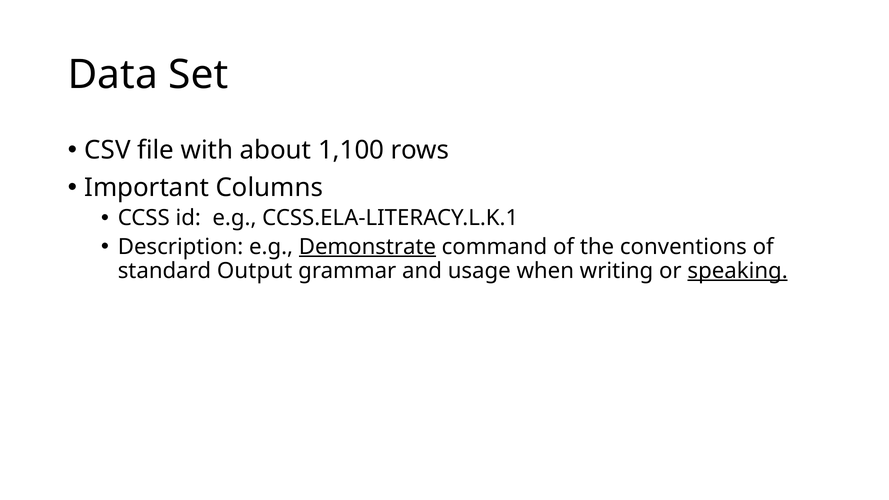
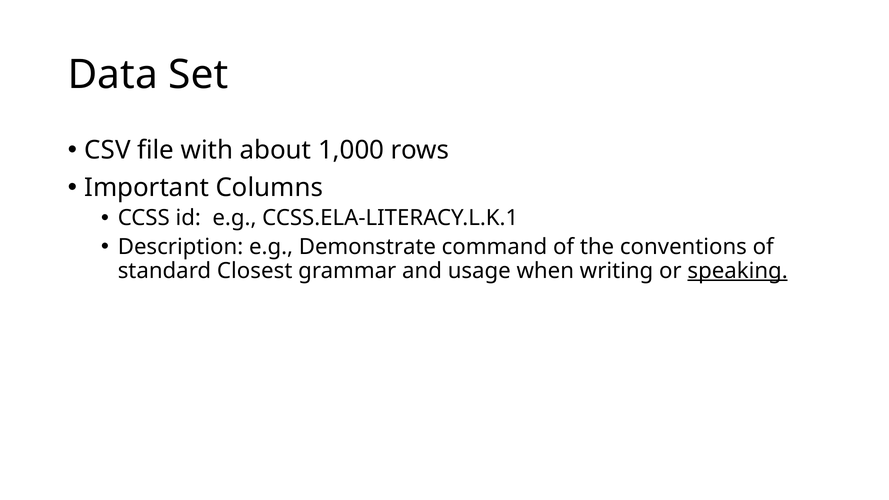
1,100: 1,100 -> 1,000 (351, 150)
Demonstrate underline: present -> none (367, 247)
Output: Output -> Closest (255, 271)
